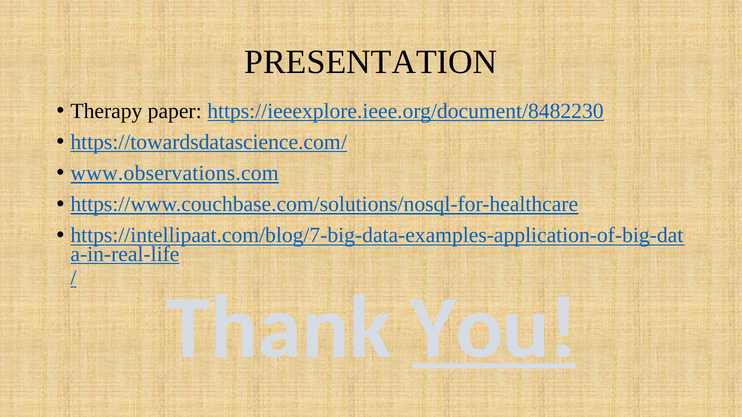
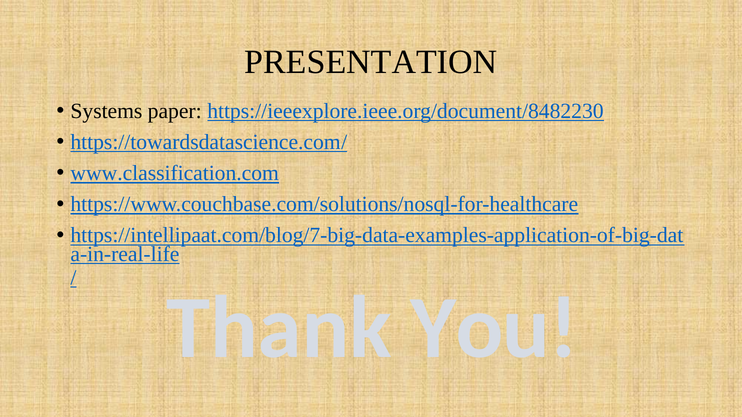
Therapy: Therapy -> Systems (106, 111)
www.observations.com: www.observations.com -> www.classification.com (175, 173)
You underline: present -> none (494, 328)
